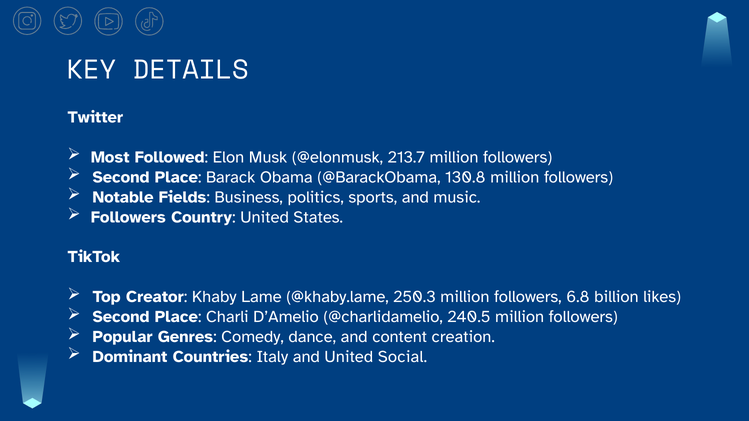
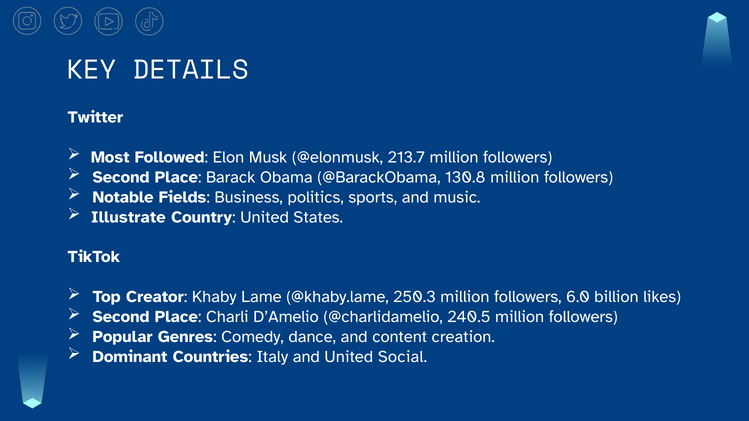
Followers: Followers -> Illustrate (128, 217)
6.8: 6.8 -> 6.0 (578, 297)
